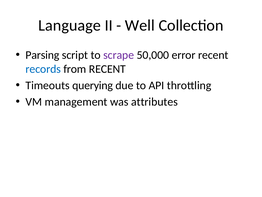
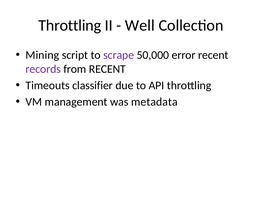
Language: Language -> Throttling (70, 25)
Parsing: Parsing -> Mining (42, 55)
records colour: blue -> purple (43, 69)
querying: querying -> classifier (93, 85)
attributes: attributes -> metadata (154, 102)
